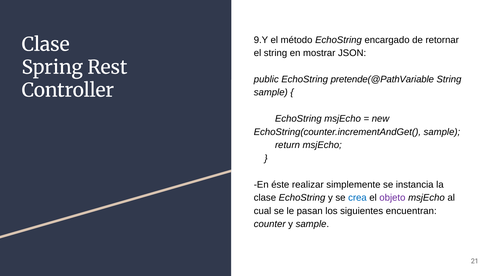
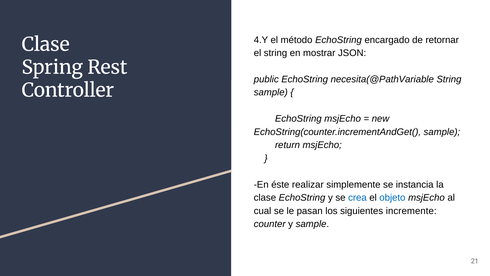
9.Y: 9.Y -> 4.Y (261, 40)
pretende(@PathVariable: pretende(@PathVariable -> necesita(@PathVariable (382, 79)
objeto colour: purple -> blue (392, 197)
encuentran: encuentran -> incremente (411, 211)
